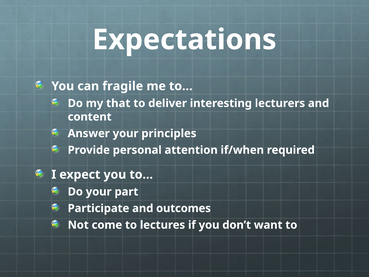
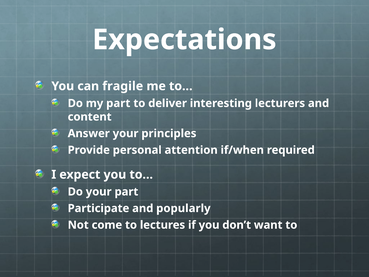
my that: that -> part (118, 103)
outcomes: outcomes -> popularly (183, 208)
